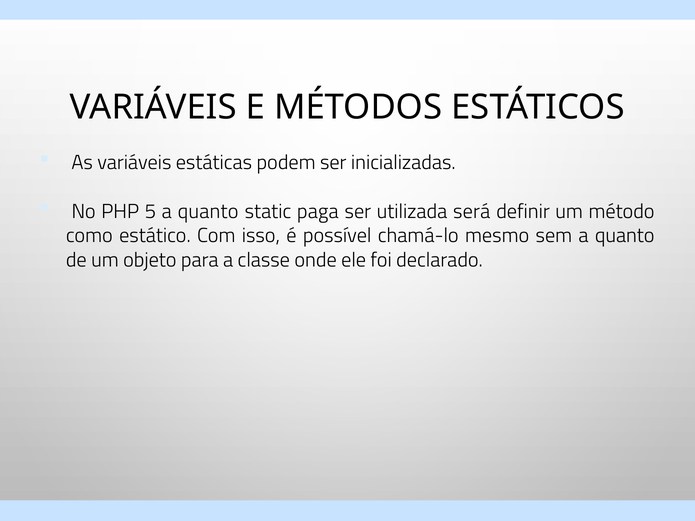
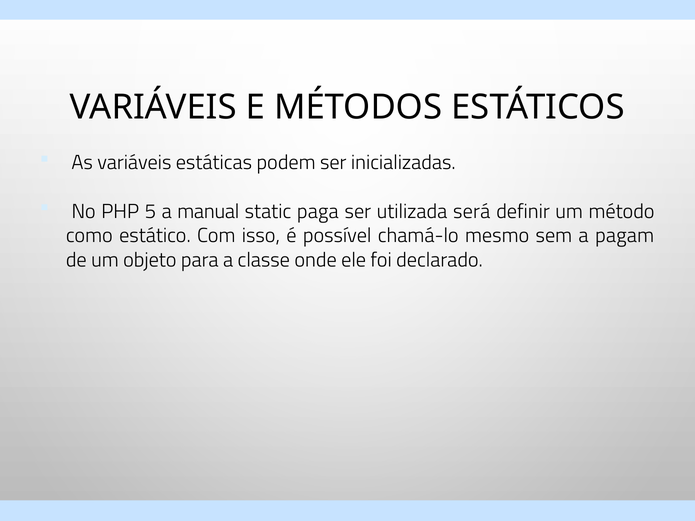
5 a quanto: quanto -> manual (208, 211)
sem a quanto: quanto -> pagam (625, 236)
